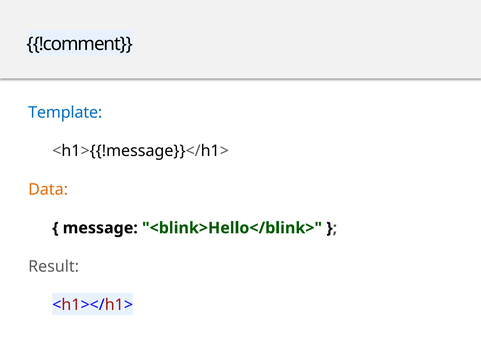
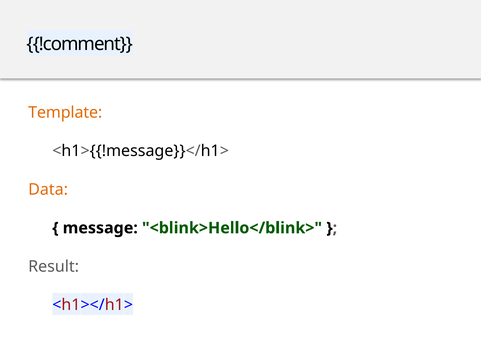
Template colour: blue -> orange (65, 112)
